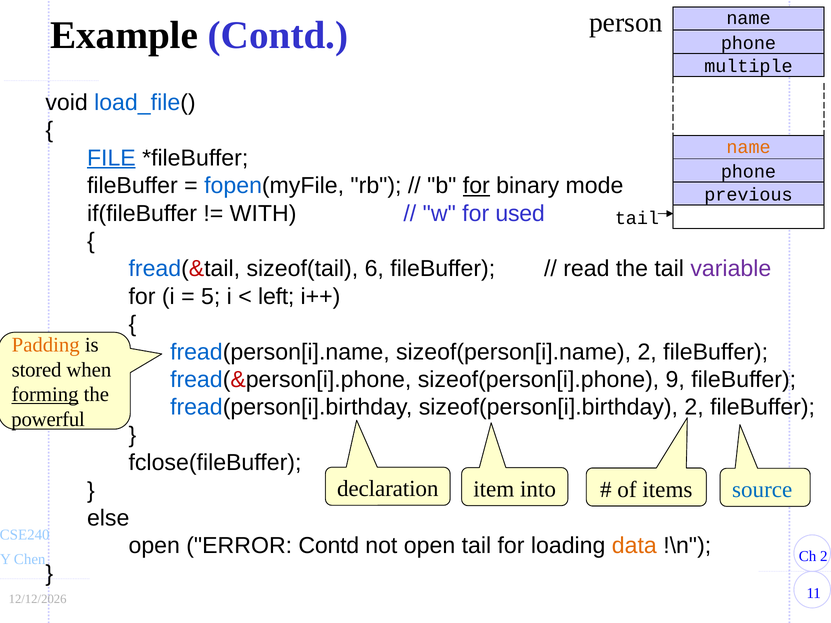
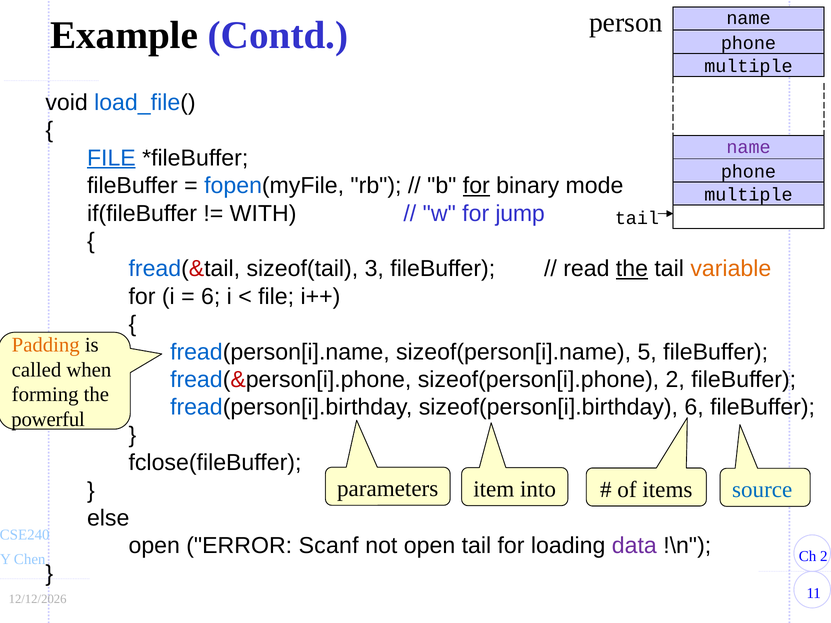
name colour: orange -> purple (749, 147)
previous: previous -> multiple (748, 195)
used: used -> jump (520, 213)
6: 6 -> 3 (374, 269)
the underline: none -> present (632, 269)
variable colour: purple -> orange (731, 269)
5: 5 -> 6 (211, 297)
left: left -> file (276, 297)
sizeof(person[i].name 2: 2 -> 5 (647, 352)
stored: stored -> called (37, 370)
sizeof(person[i].phone 9: 9 -> 2 (675, 380)
forming underline: present -> none (45, 395)
sizeof(person[i].birthday 2: 2 -> 6 (694, 407)
declaration: declaration -> parameters (388, 489)
ERROR Contd: Contd -> Scanf (329, 546)
data colour: orange -> purple (634, 546)
